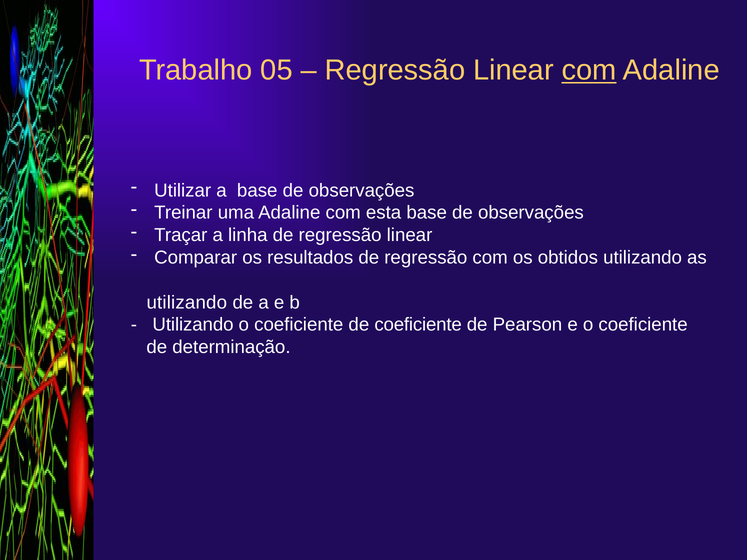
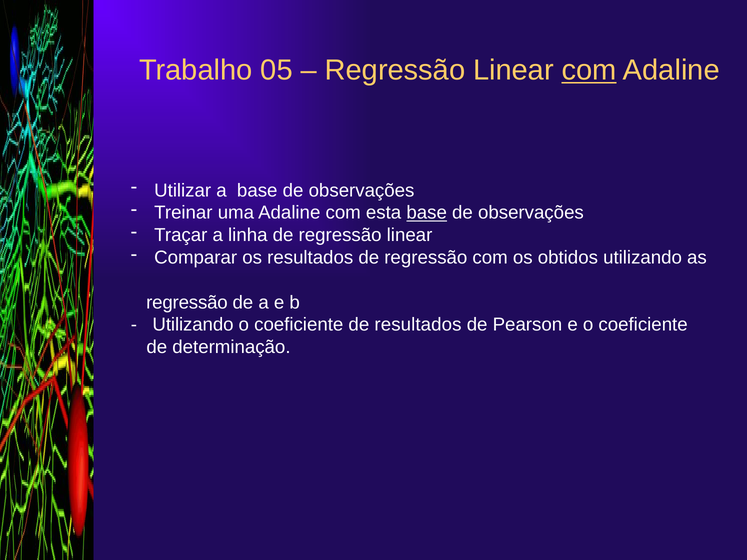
base underline: none -> present (427, 213)
utilizando: utilizando -> regressão (187, 303)
de coeficiente: coeficiente -> resultados (418, 325)
